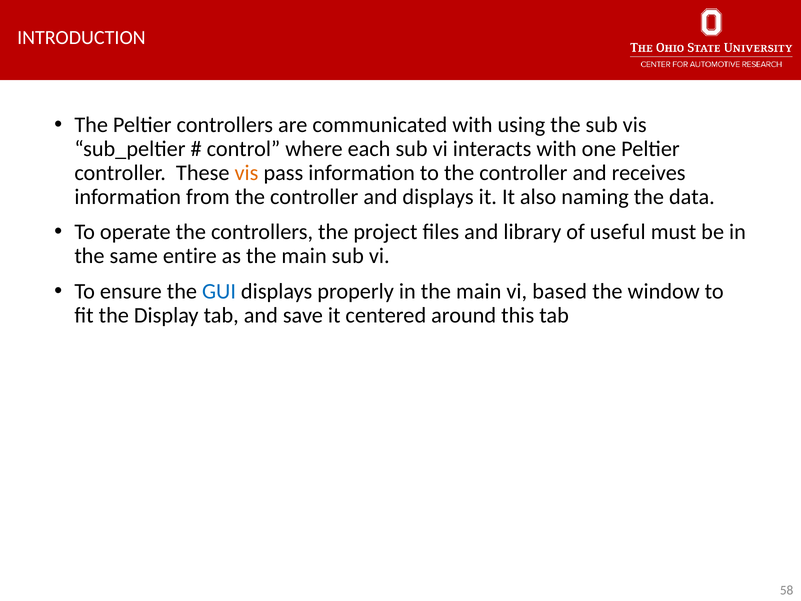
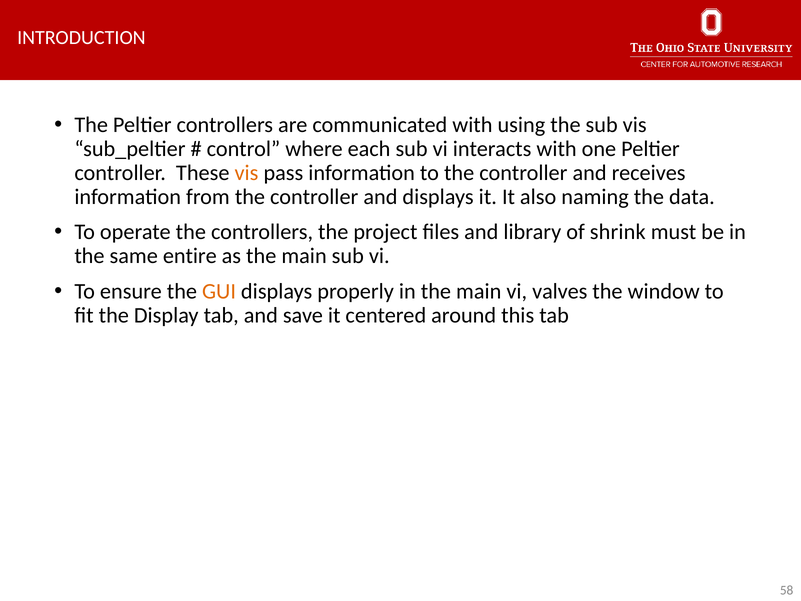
useful: useful -> shrink (618, 232)
GUI colour: blue -> orange (219, 291)
based: based -> valves (560, 291)
